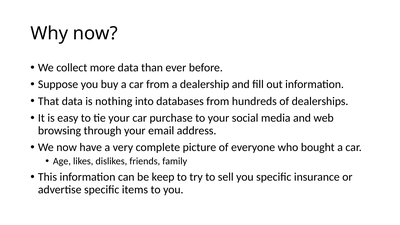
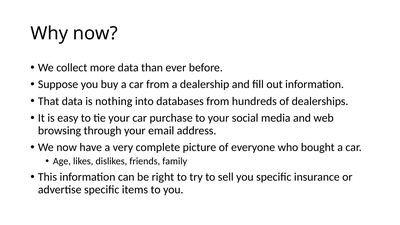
keep: keep -> right (163, 177)
